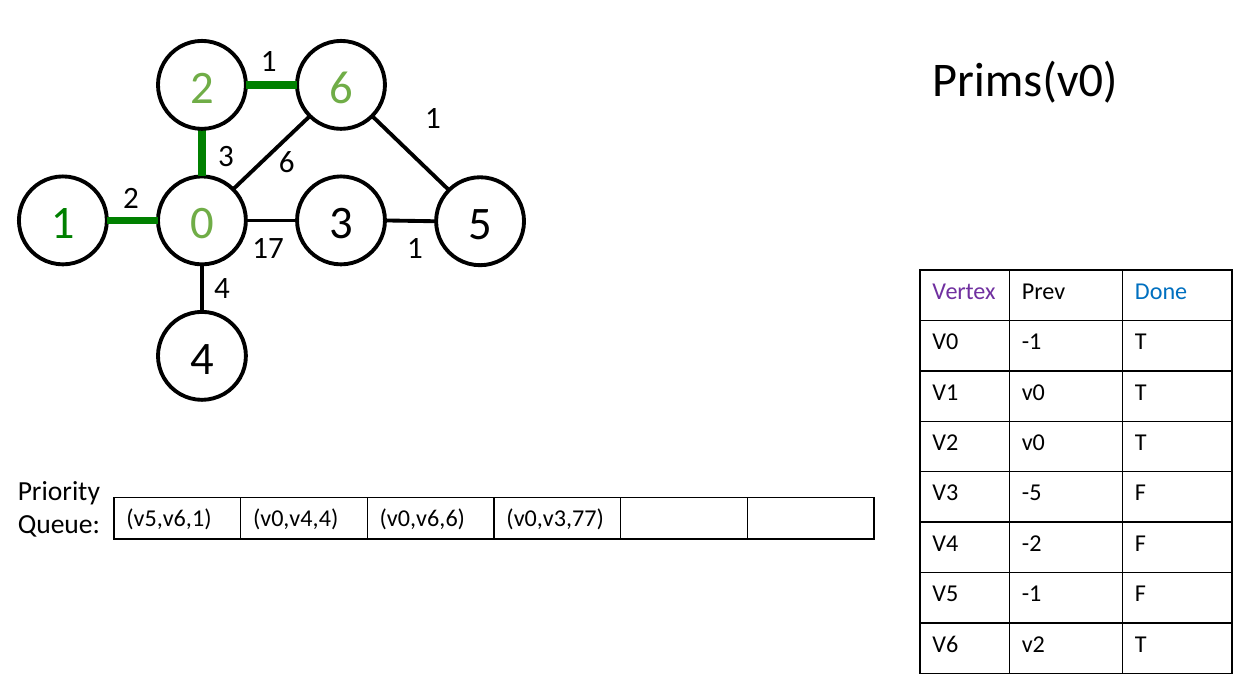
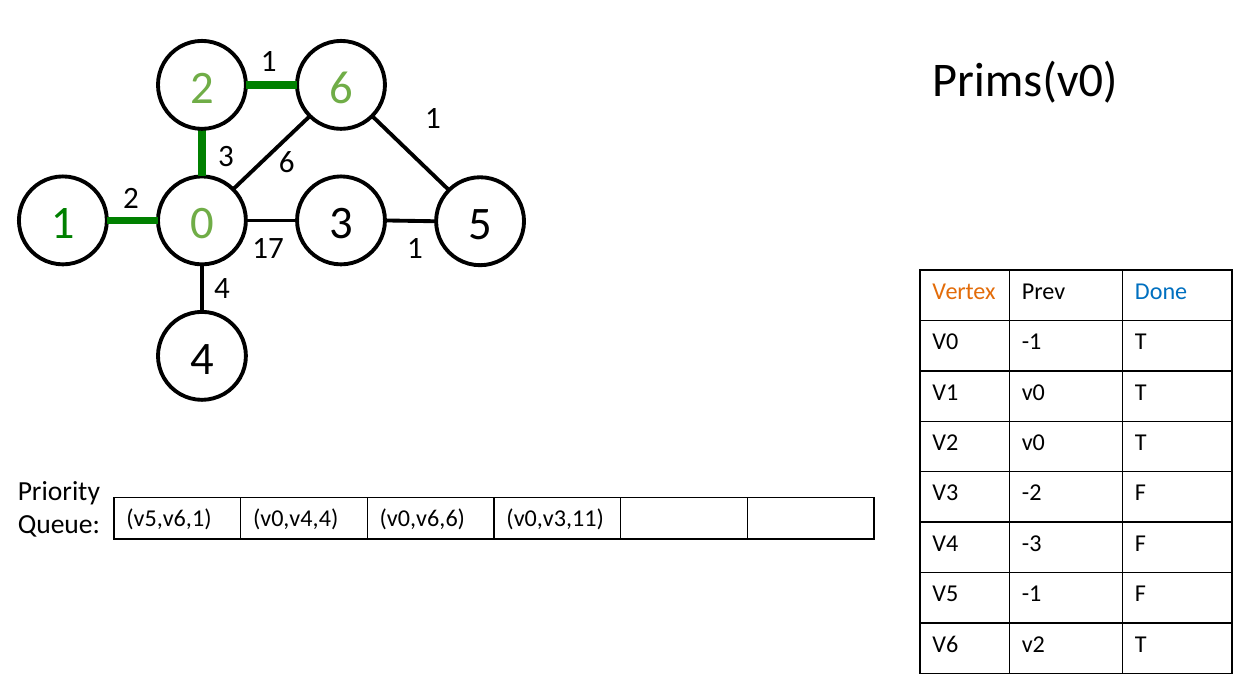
Vertex colour: purple -> orange (964, 291)
-5: -5 -> -2 (1032, 493)
v0,v3,77: v0,v3,77 -> v0,v3,11 (555, 519)
-2: -2 -> -3 (1032, 543)
